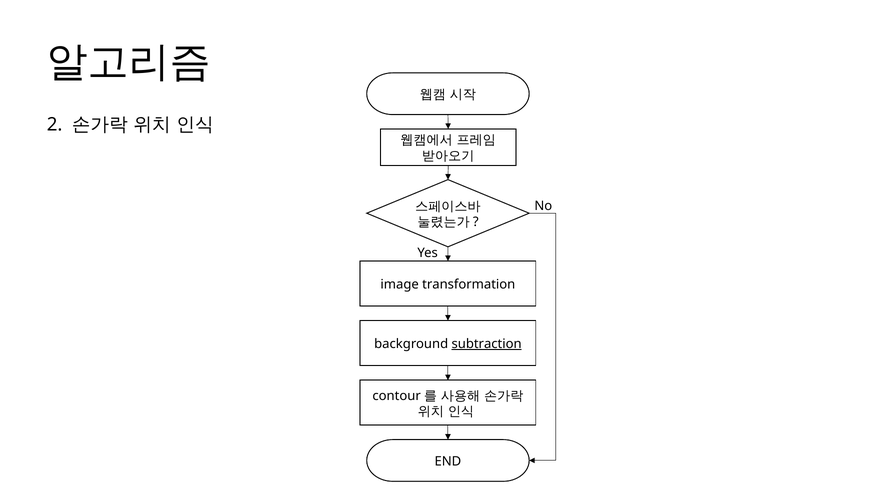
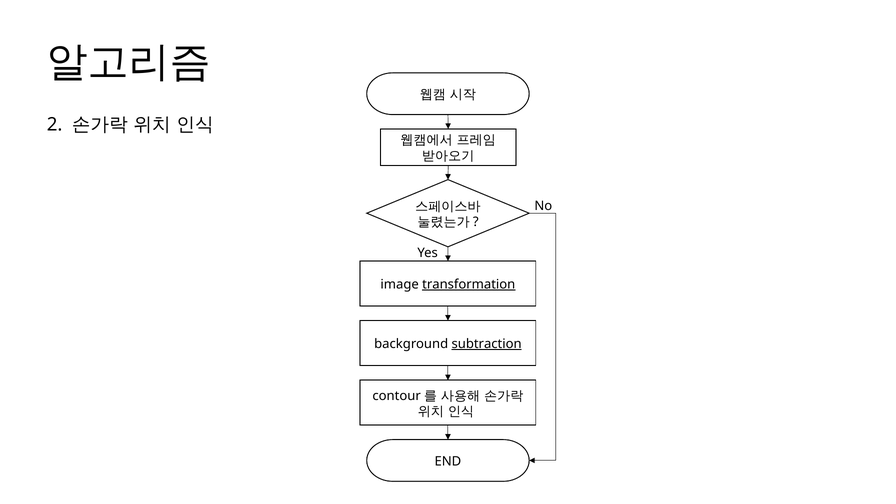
transformation underline: none -> present (469, 284)
